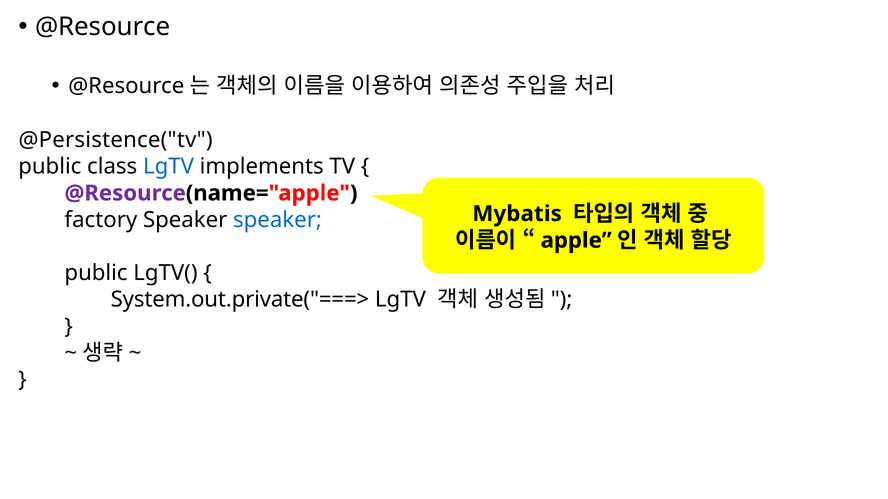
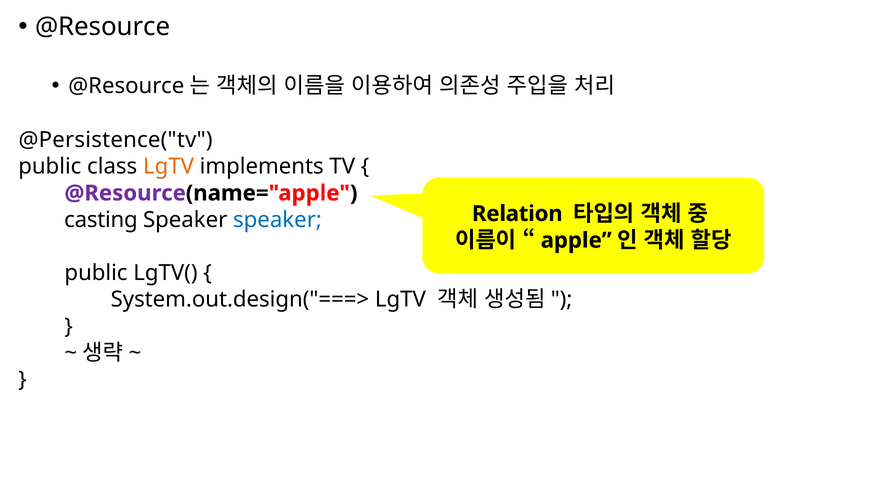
LgTV colour: blue -> orange (168, 167)
Mybatis: Mybatis -> Relation (517, 214)
factory: factory -> casting (101, 220)
System.out.private("===>: System.out.private("===> -> System.out.design("===> (240, 300)
